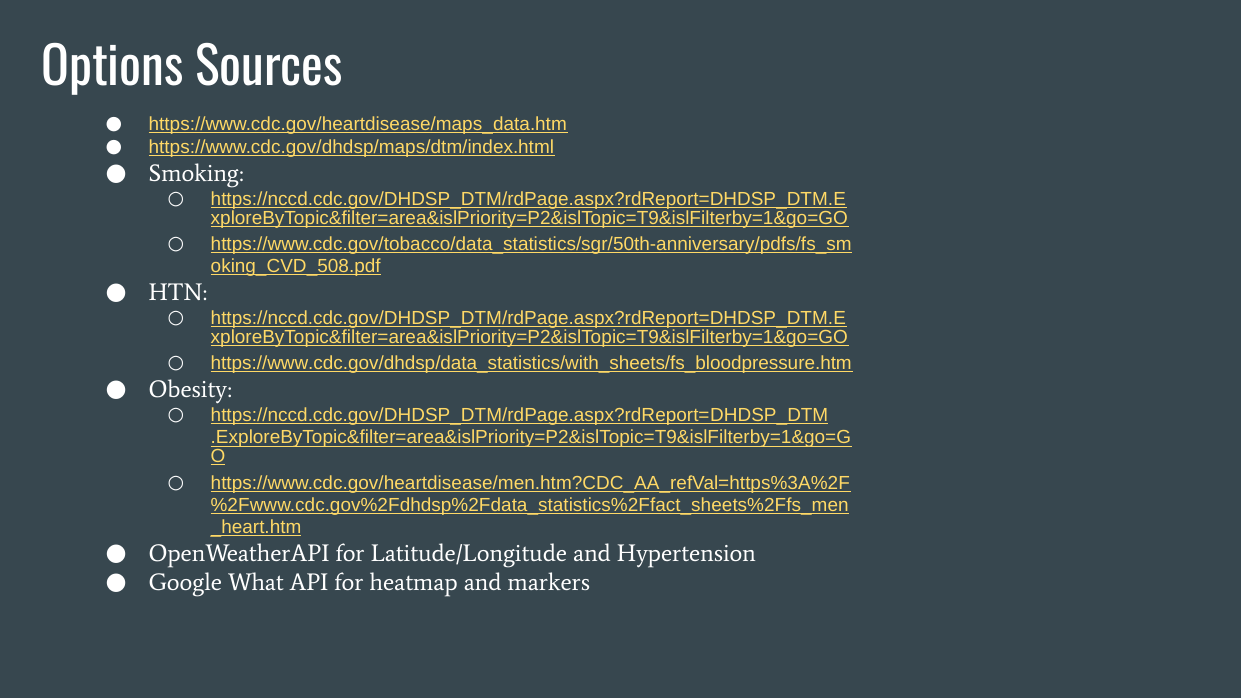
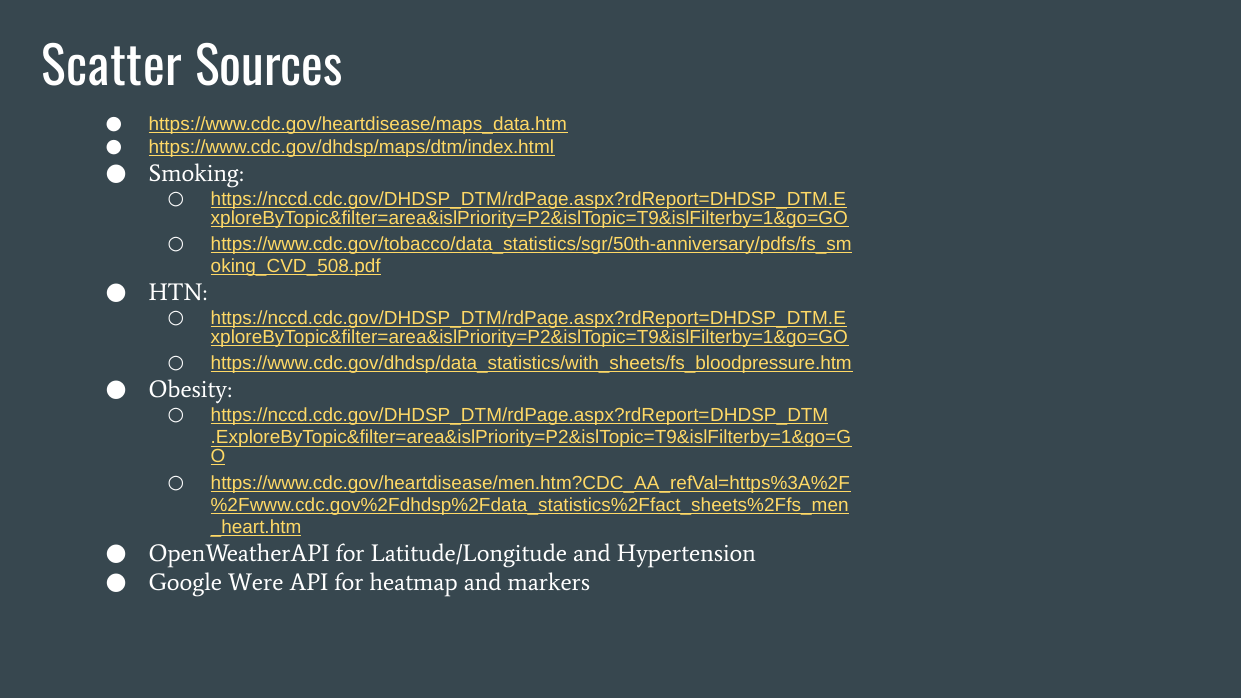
Options: Options -> Scatter (112, 69)
What: What -> Were (256, 583)
